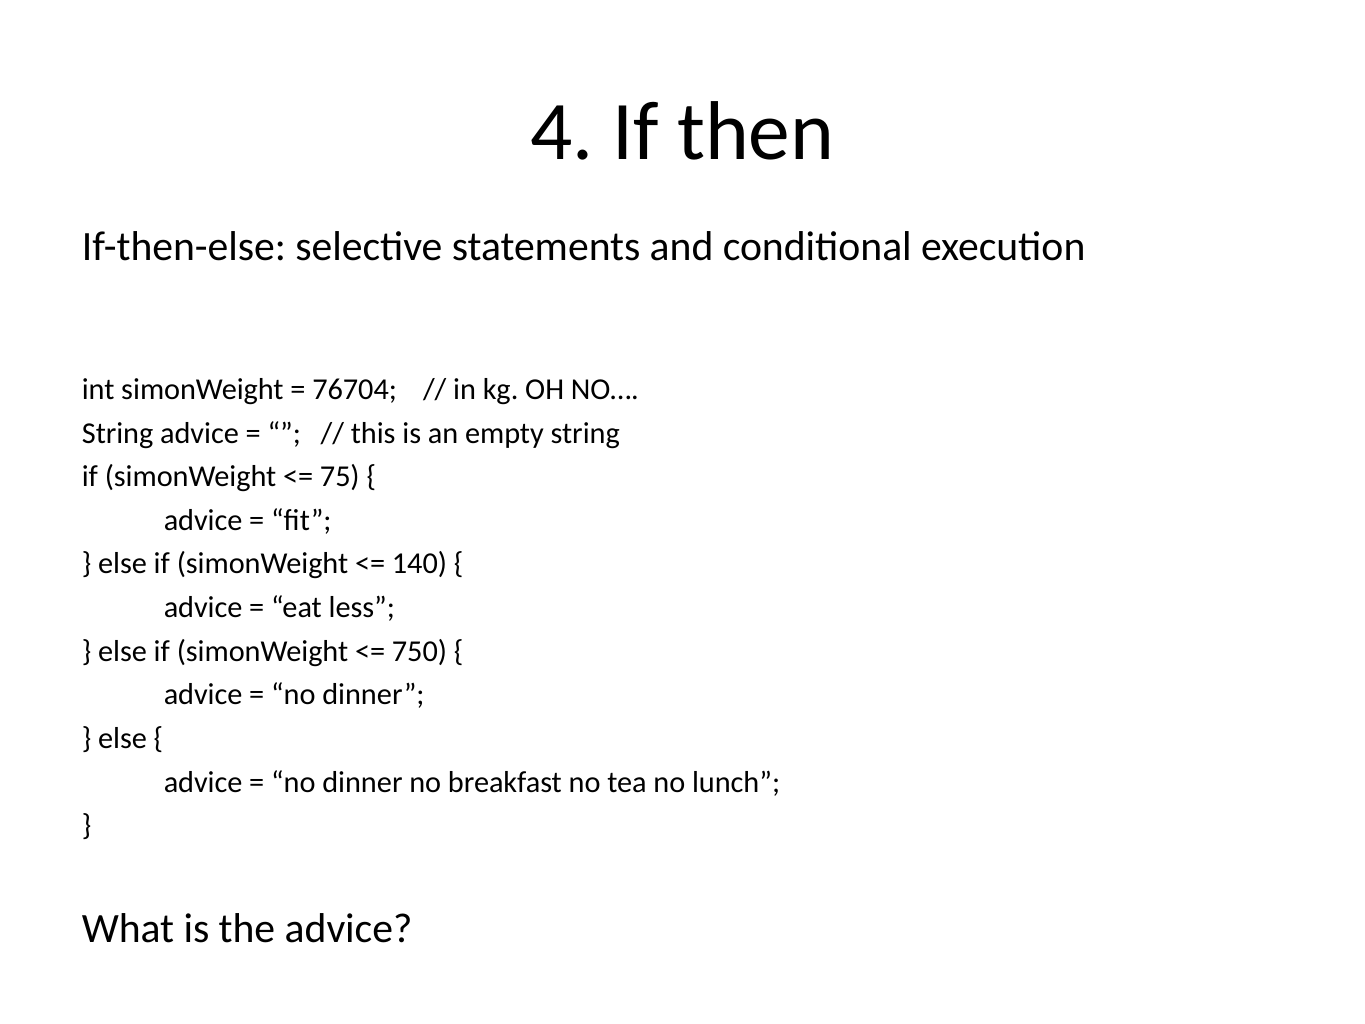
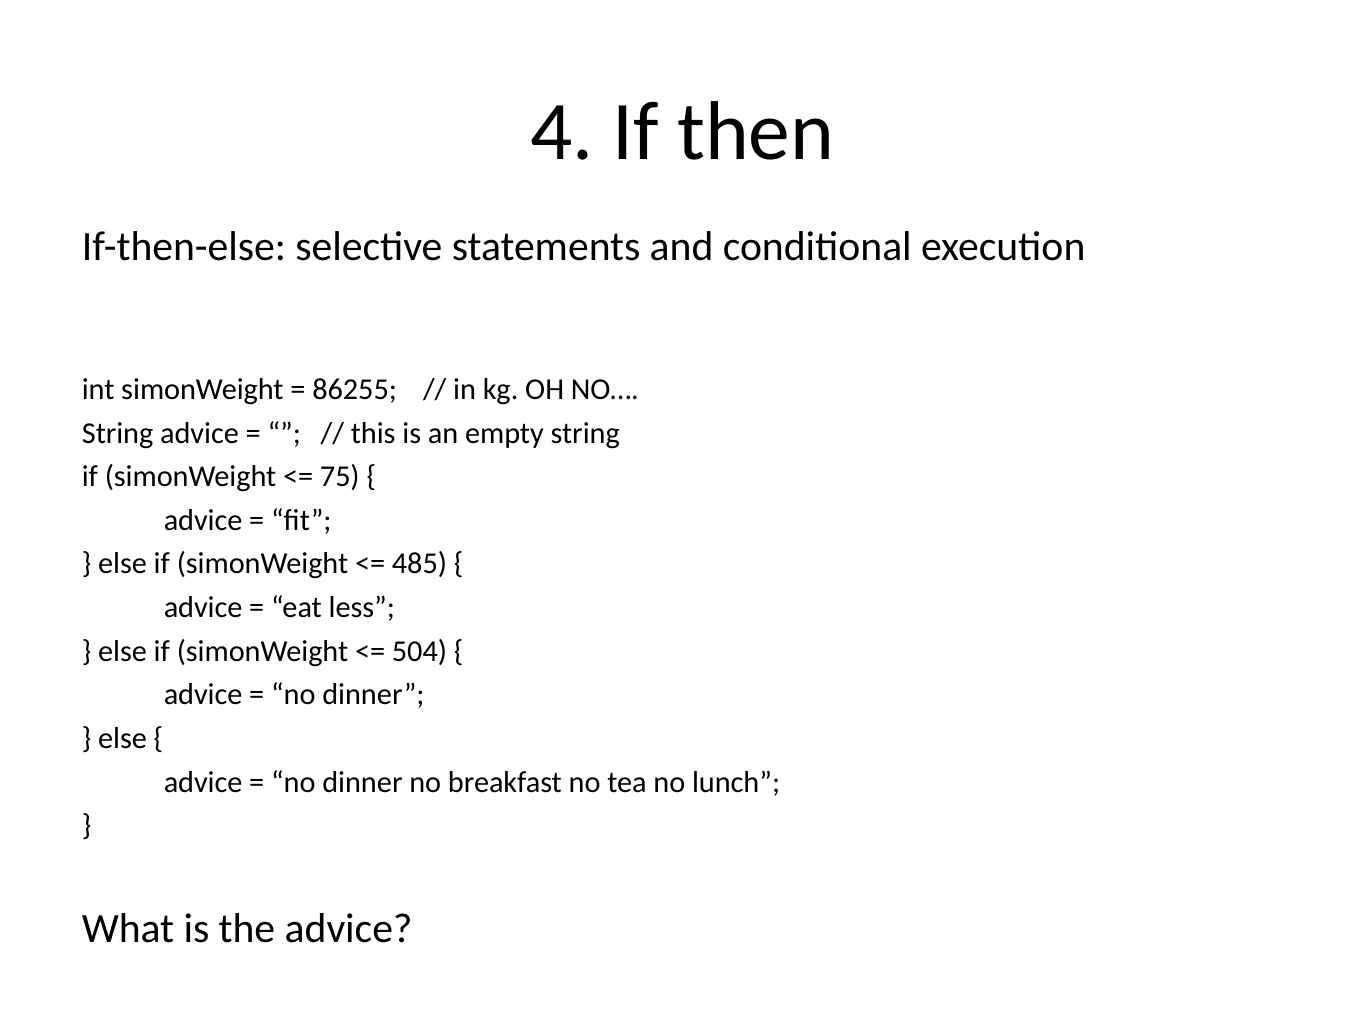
76704: 76704 -> 86255 (355, 389)
140: 140 -> 485 (419, 564)
750: 750 -> 504 (419, 651)
